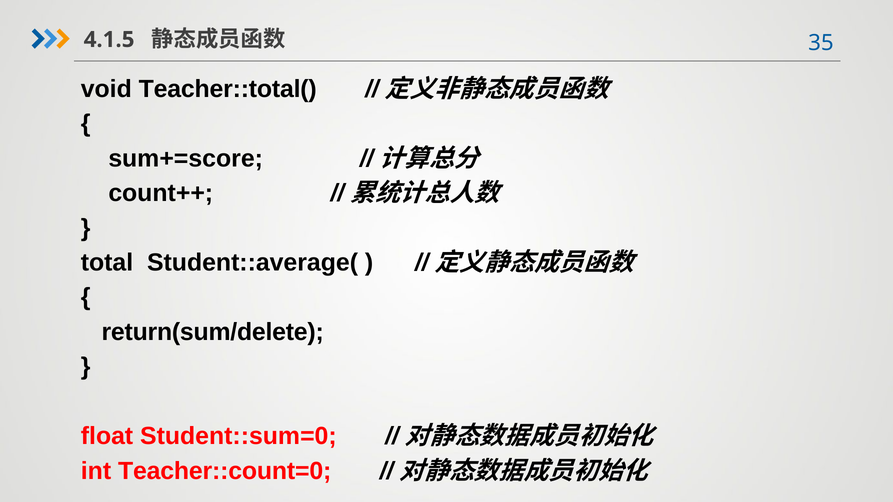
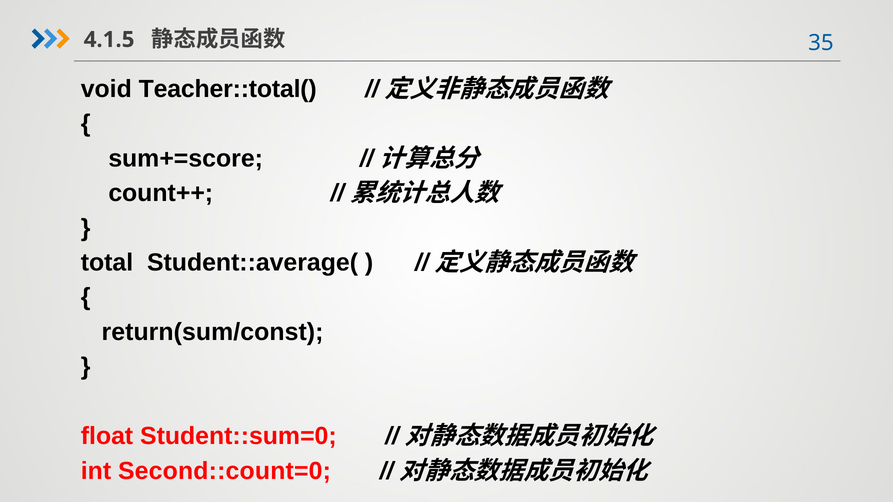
return(sum/delete: return(sum/delete -> return(sum/const (213, 332)
Teacher::count=0: Teacher::count=0 -> Second::count=0 (224, 471)
